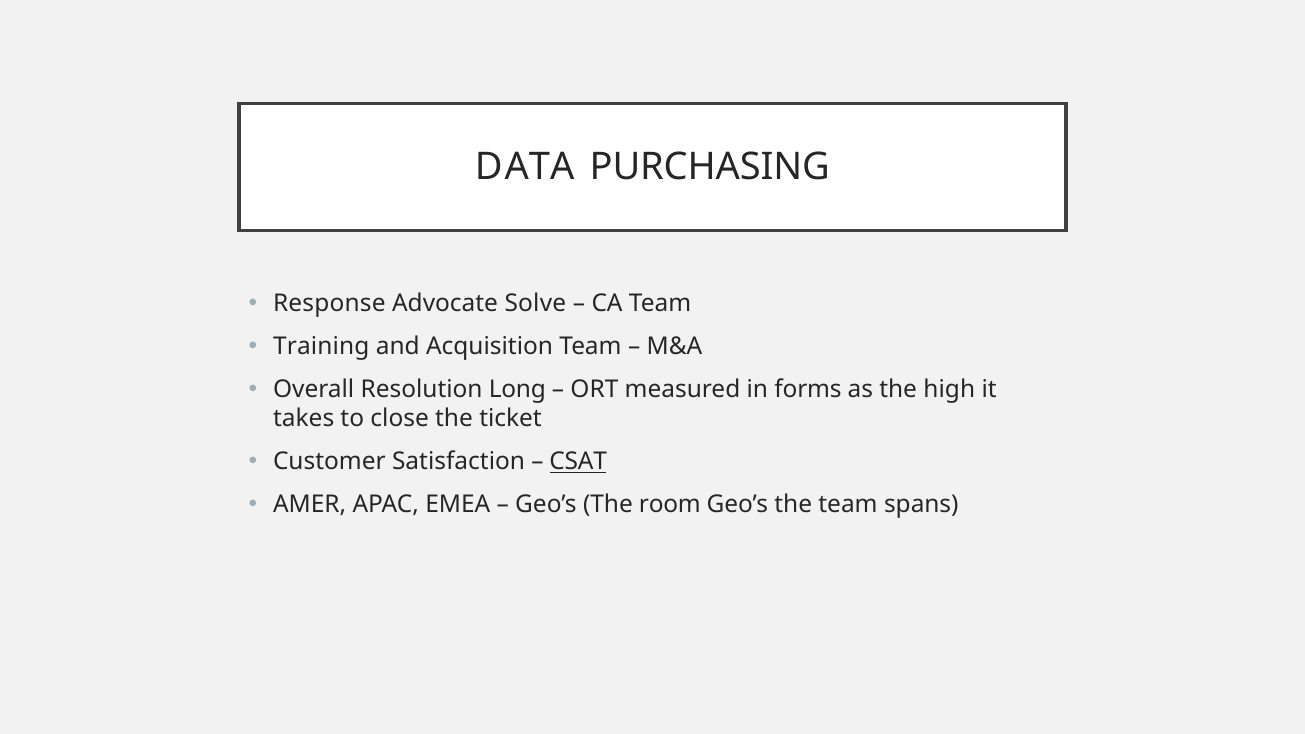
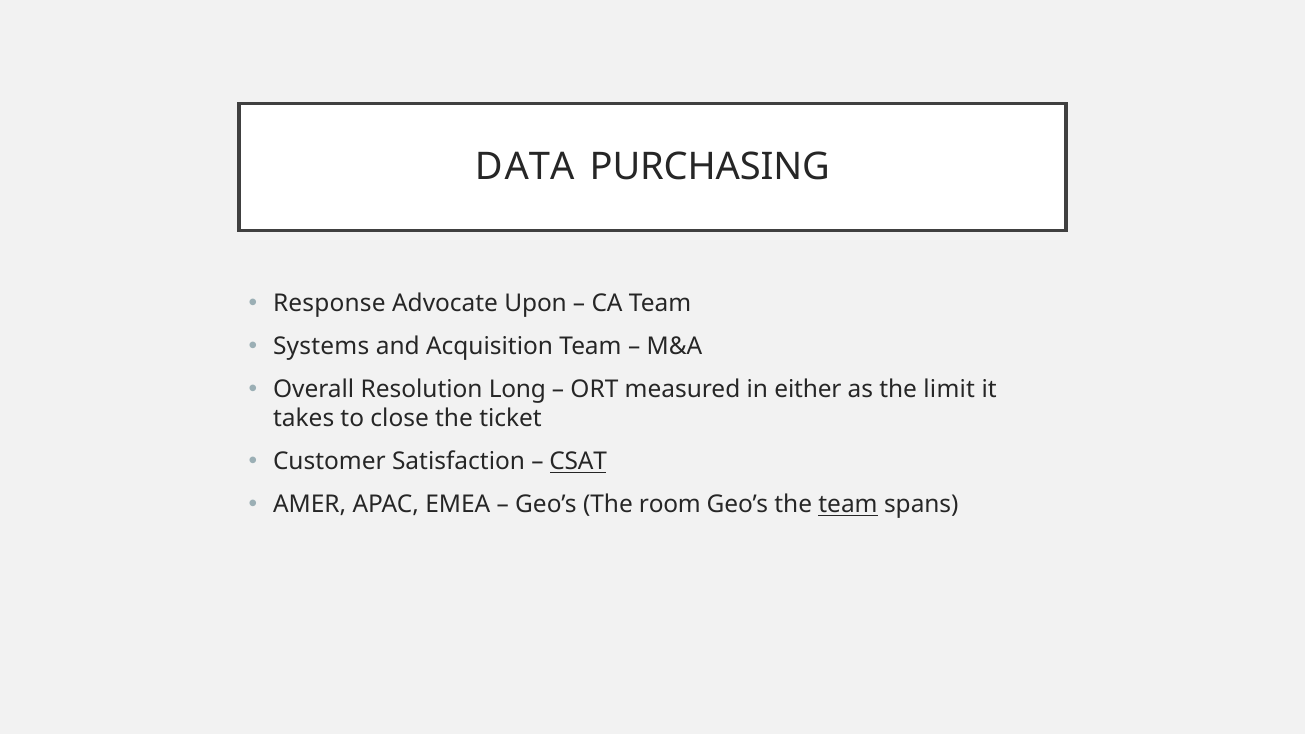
Solve: Solve -> Upon (536, 304)
Training: Training -> Systems (321, 347)
forms: forms -> either (808, 390)
high: high -> limit (949, 390)
team underline: none -> present (848, 505)
